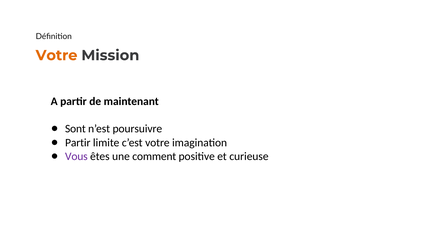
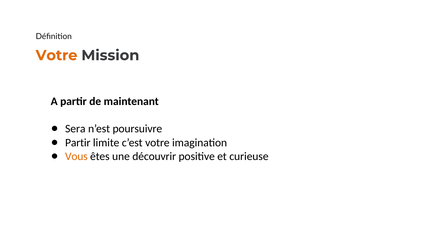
Sont: Sont -> Sera (75, 129)
Vous colour: purple -> orange (76, 156)
comment: comment -> découvrir (154, 156)
